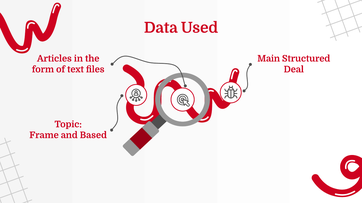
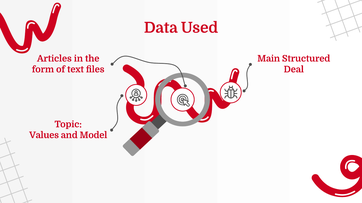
Frame: Frame -> Values (44, 136)
Based: Based -> Model (93, 136)
